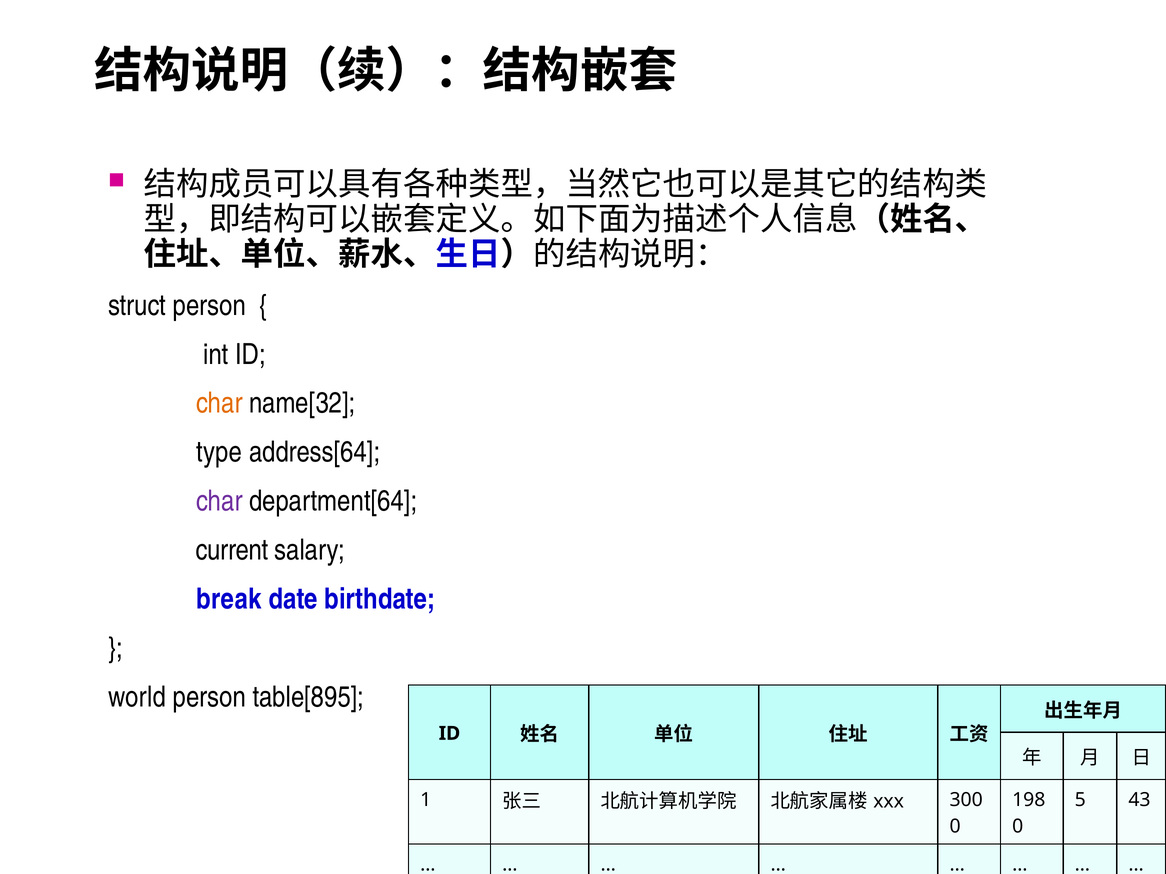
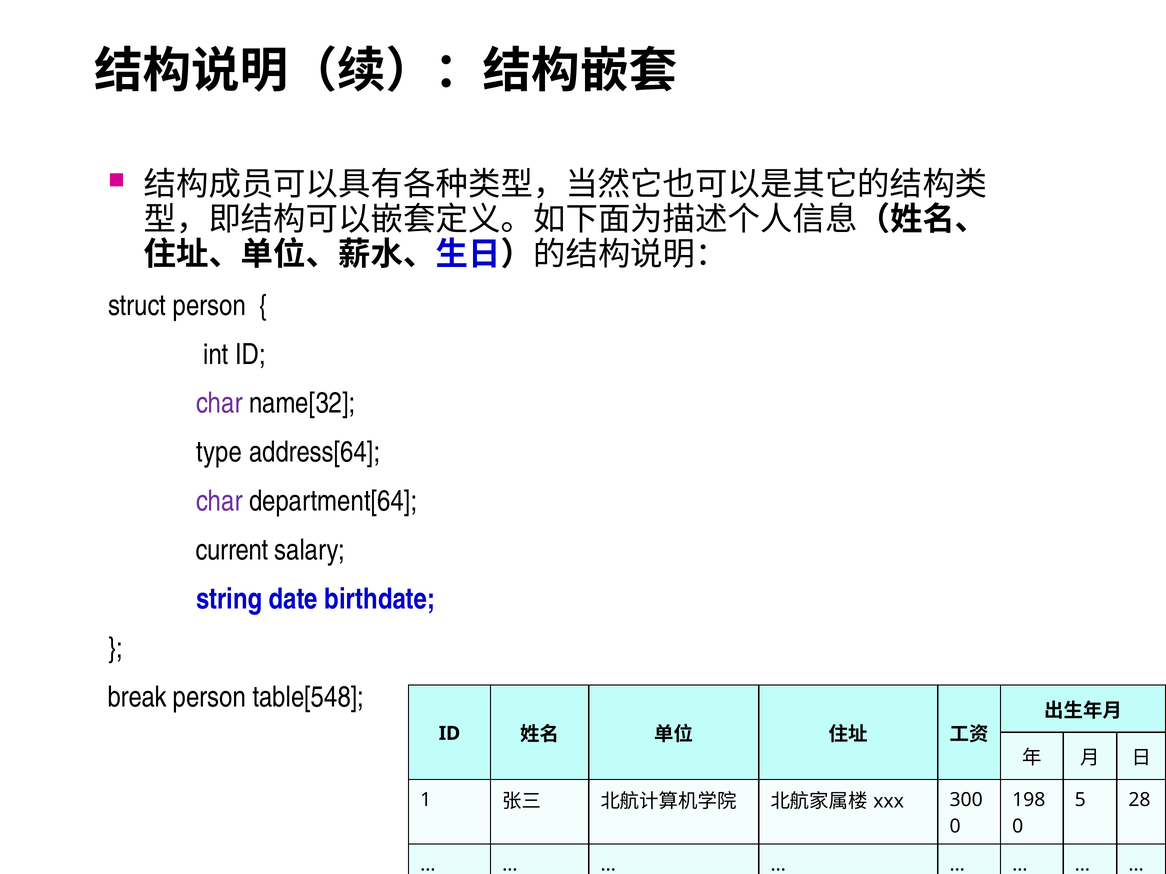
char colour: orange -> purple (219, 404)
break: break -> string (229, 600)
world: world -> break (137, 697)
table[895: table[895 -> table[548 (308, 697)
43: 43 -> 28 (1139, 800)
